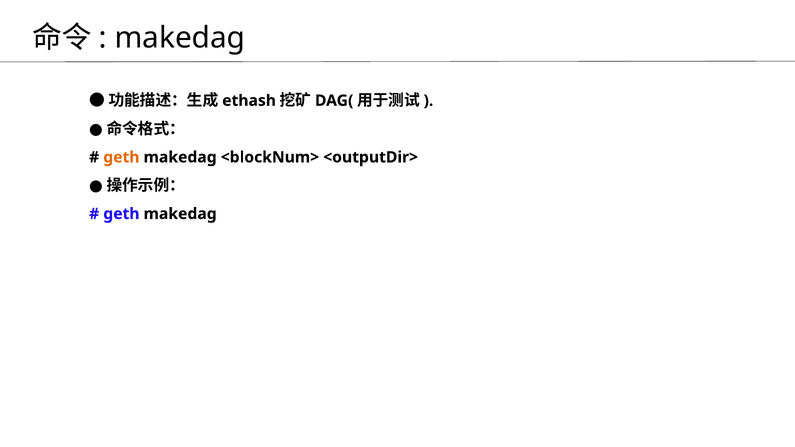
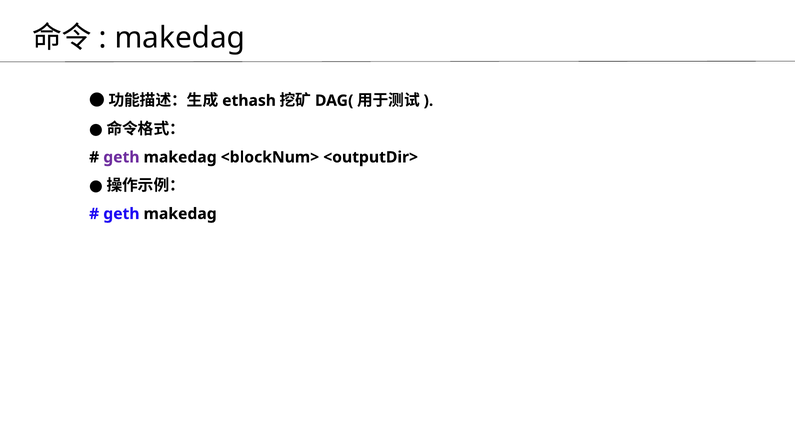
geth colour: orange -> purple (121, 157)
